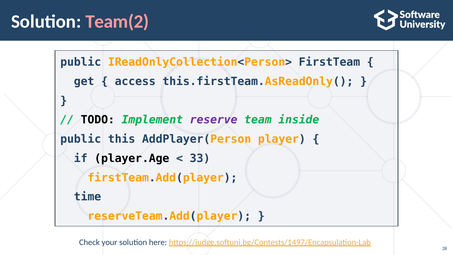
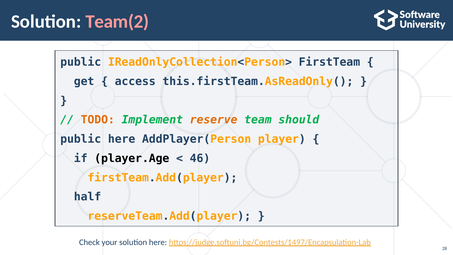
TODO colour: black -> orange (98, 120)
reserve colour: purple -> orange (214, 120)
inside: inside -> should (299, 120)
public this: this -> here (122, 139)
33: 33 -> 46 (200, 158)
time: time -> half (88, 197)
